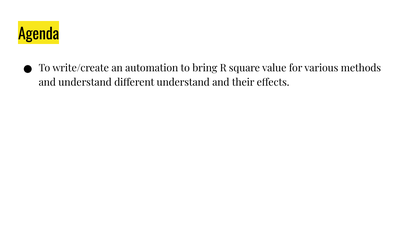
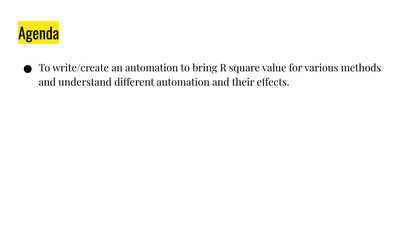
different understand: understand -> automation (183, 82)
